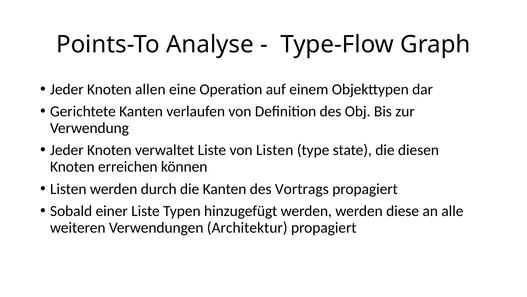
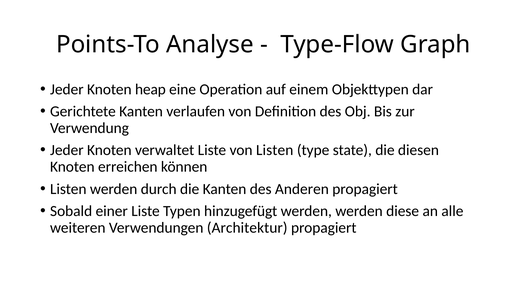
allen: allen -> heap (150, 89)
Vortrags: Vortrags -> Anderen (302, 189)
